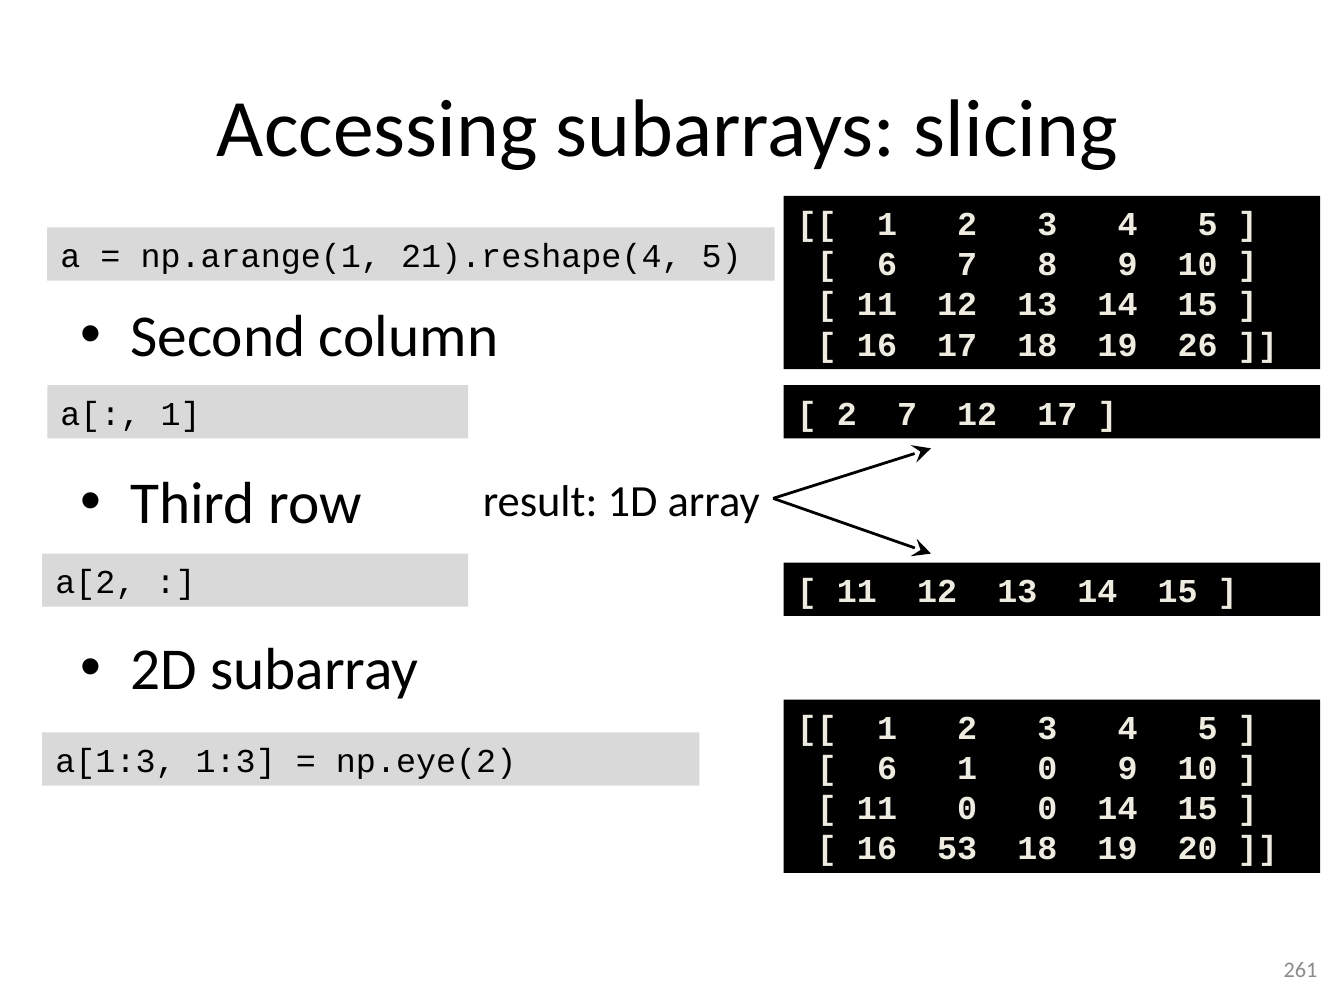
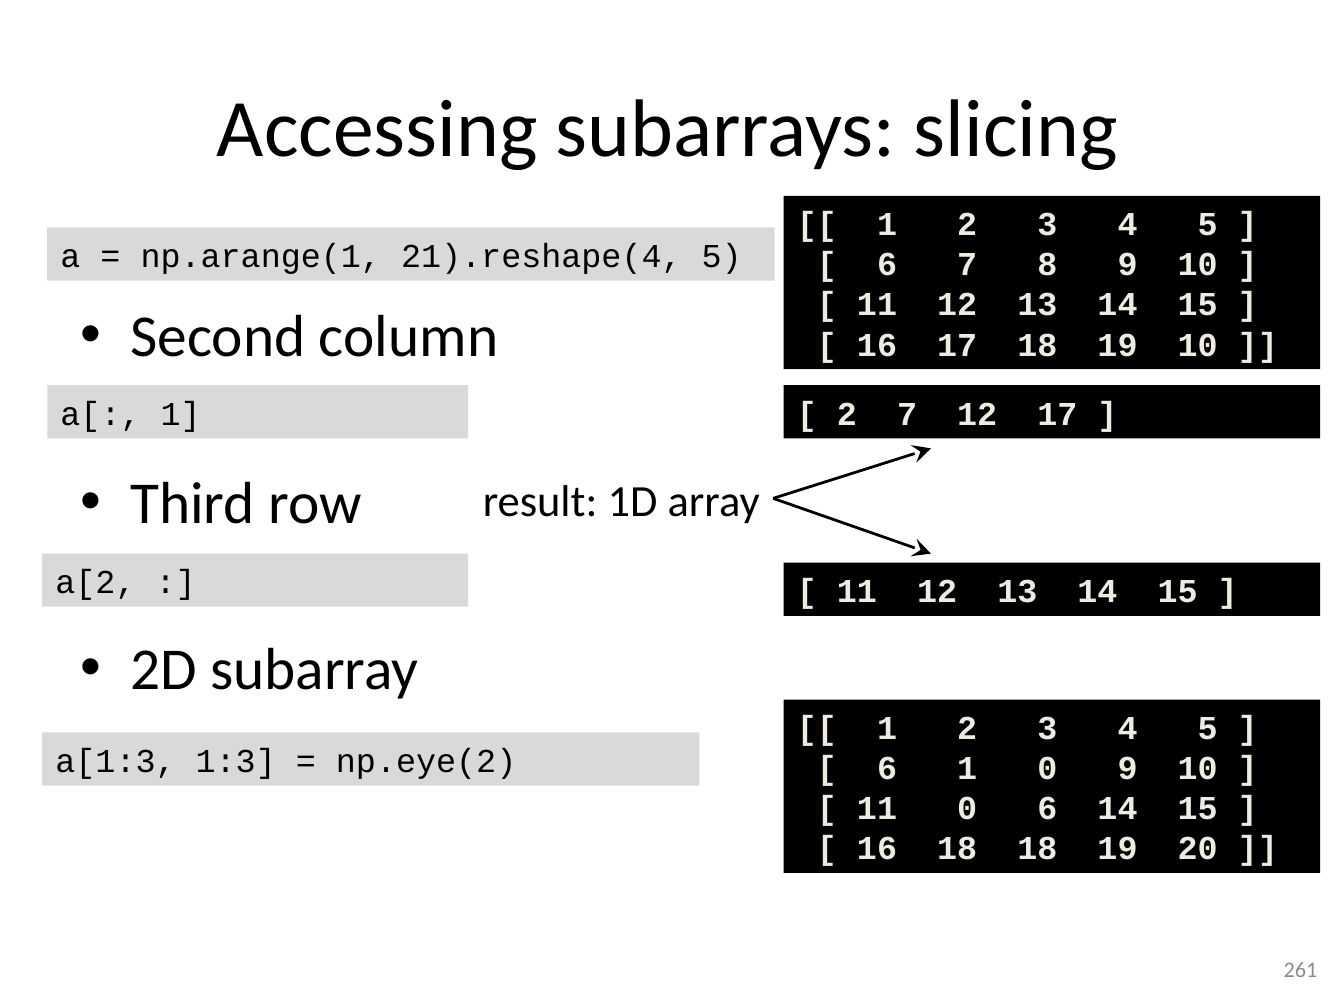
19 26: 26 -> 10 (1198, 345)
0 0: 0 -> 6 (1047, 809)
16 53: 53 -> 18 (957, 849)
